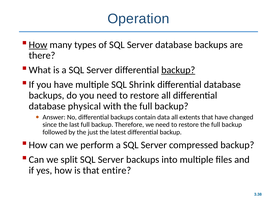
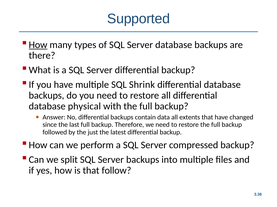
Operation: Operation -> Supported (139, 19)
backup underline: present -> none (178, 70)
entire: entire -> follow (116, 171)
